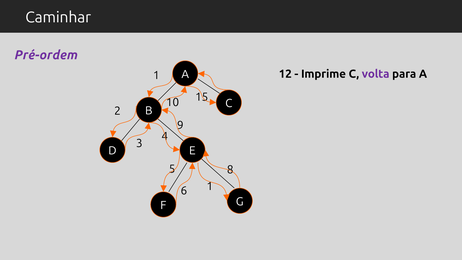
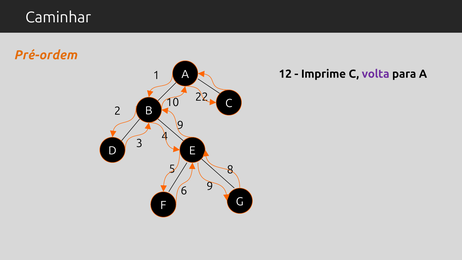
Pré-ordem colour: purple -> orange (46, 55)
15: 15 -> 22 (202, 97)
6 1: 1 -> 9 (210, 186)
